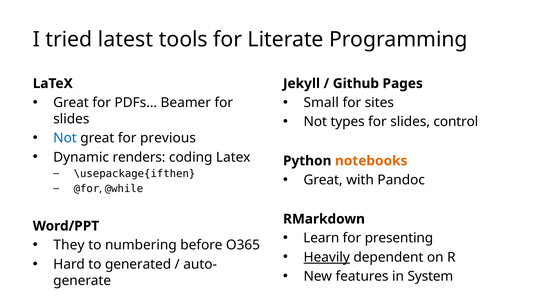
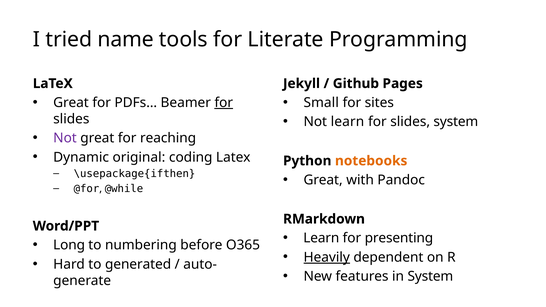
latest: latest -> name (126, 39)
for underline: none -> present (224, 103)
Not types: types -> learn (347, 122)
slides control: control -> system (456, 122)
Not colour: blue -> purple (65, 138)
previous: previous -> reaching (168, 138)
renders: renders -> original (139, 157)
They: They -> Long (69, 245)
